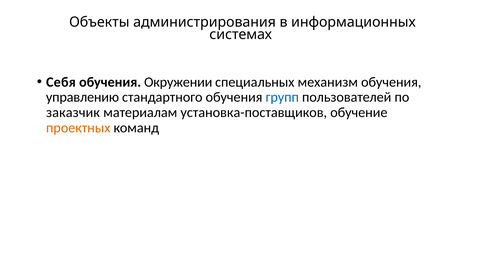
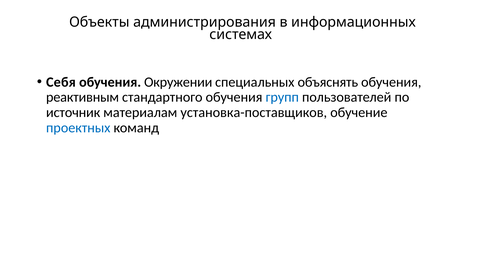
механизм: механизм -> объяснять (328, 82)
управлению: управлению -> реактивным (83, 97)
заказчик: заказчик -> источник (73, 112)
проектных colour: orange -> blue (78, 128)
